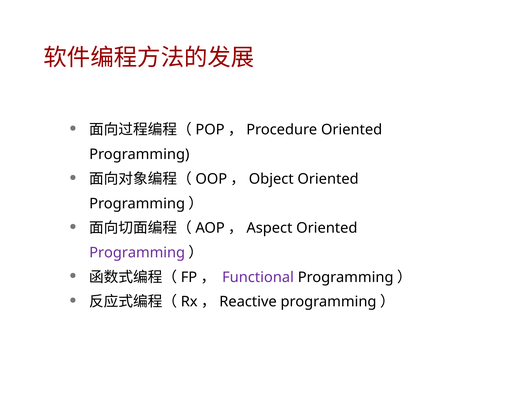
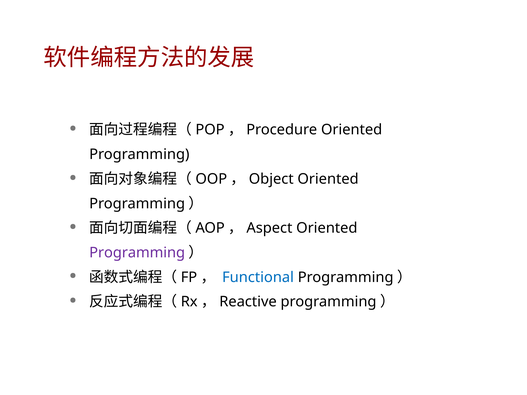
Functional colour: purple -> blue (258, 277)
